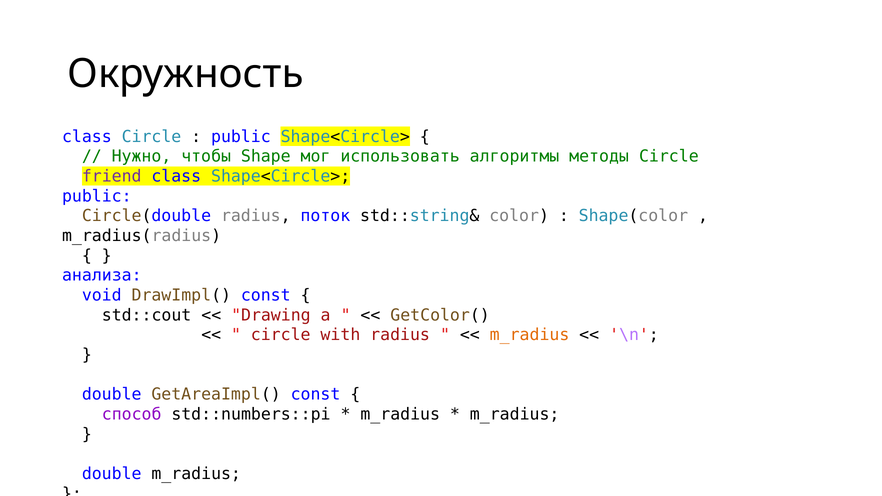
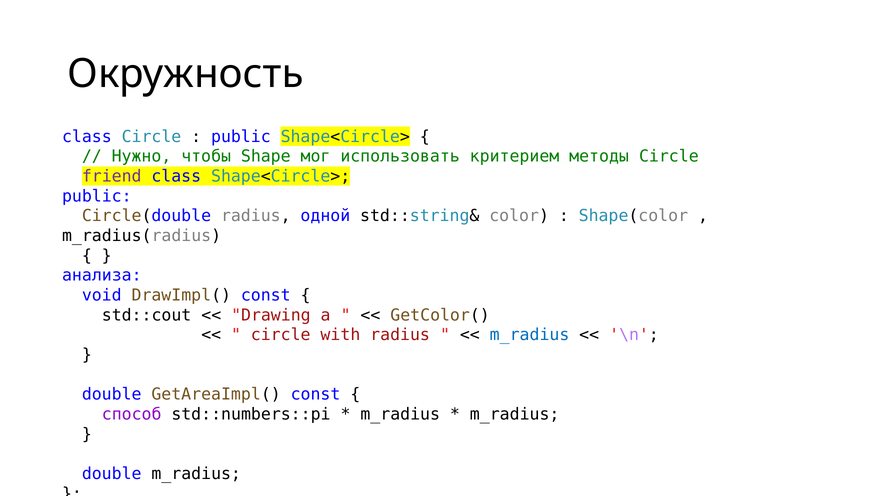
алгоритмы: алгоритмы -> критерием (515, 156)
поток: поток -> одной (325, 216)
m_radius colour: orange -> blue (530, 335)
